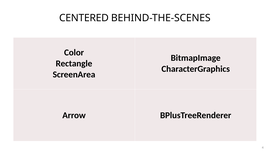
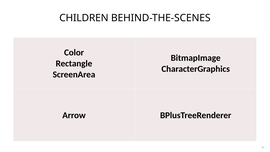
CENTERED: CENTERED -> CHILDREN (84, 18)
